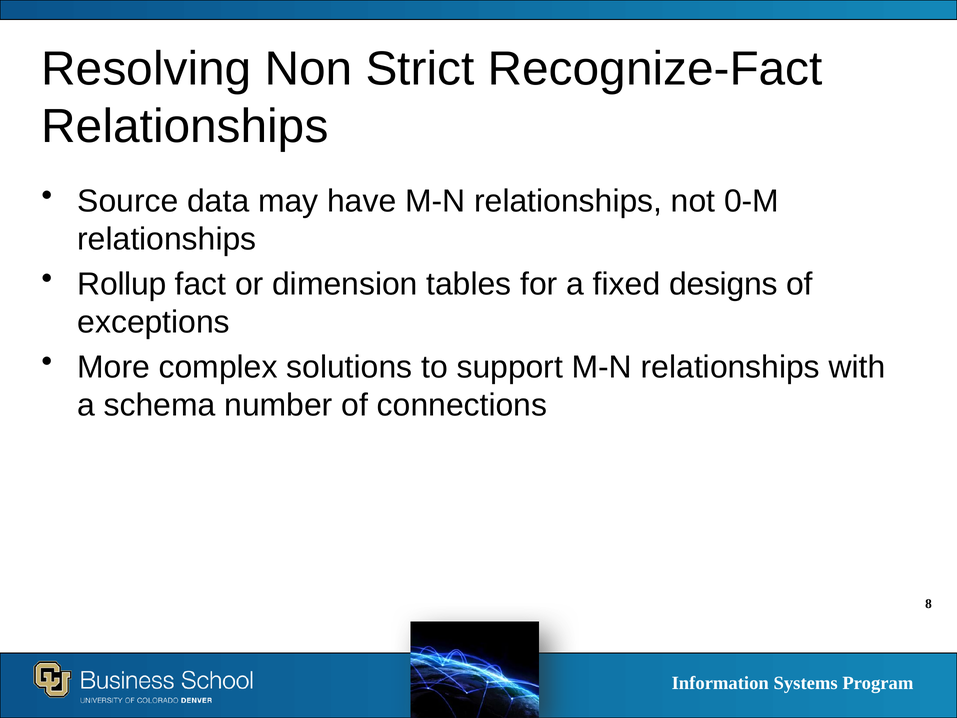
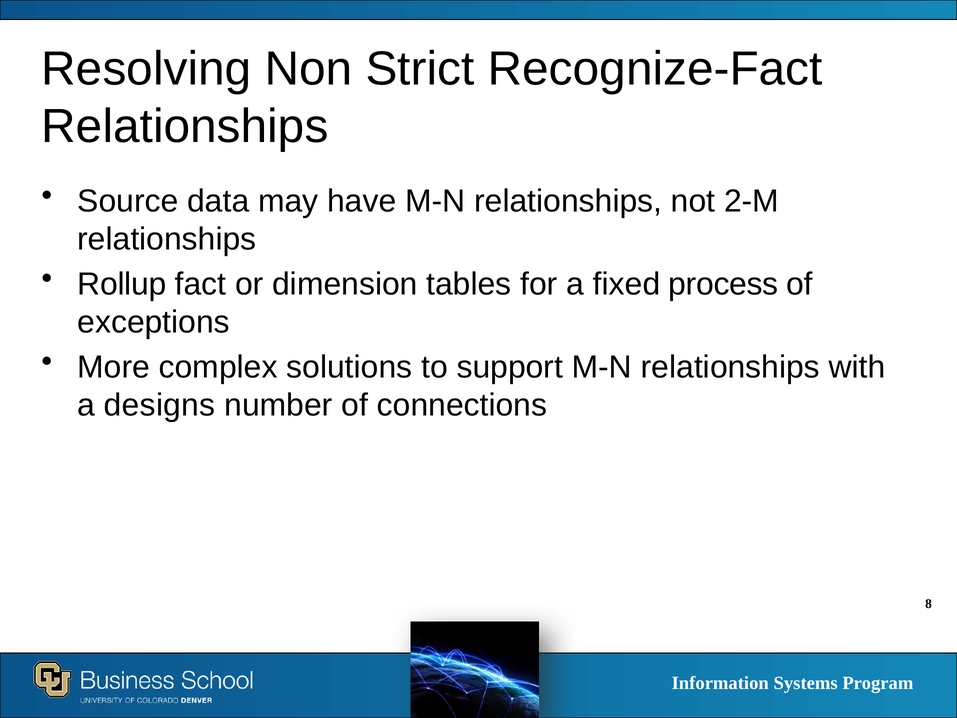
0-M: 0-M -> 2-M (752, 201)
designs: designs -> process (723, 284)
schema: schema -> designs (160, 405)
